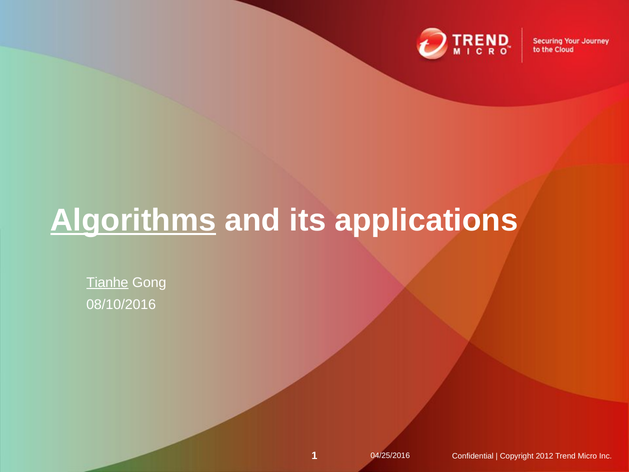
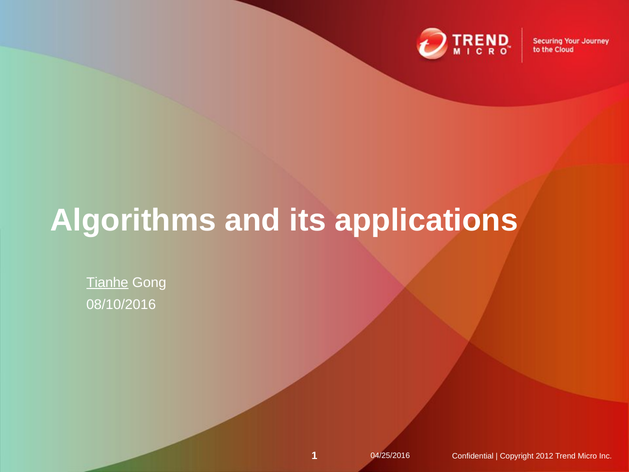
Algorithms underline: present -> none (133, 220)
